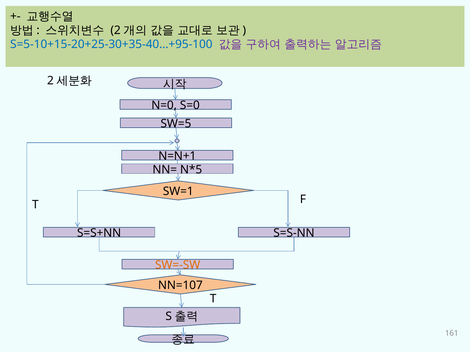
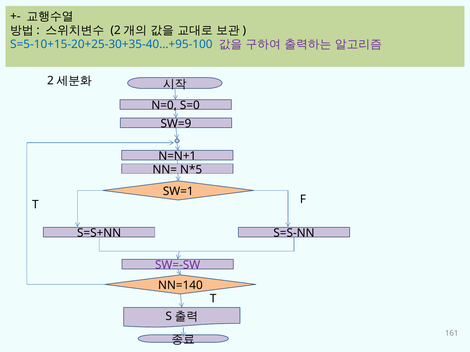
SW=5: SW=5 -> SW=9 (176, 124)
SW=-SW colour: orange -> purple (178, 265)
NN=107: NN=107 -> NN=140 (180, 286)
